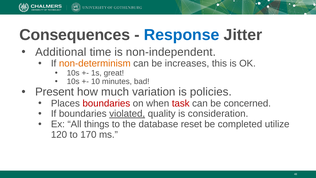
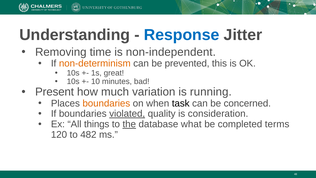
Consequences: Consequences -> Understanding (75, 35)
Additional: Additional -> Removing (61, 52)
increases: increases -> prevented (187, 63)
policies: policies -> running (211, 92)
boundaries colour: red -> orange (106, 103)
task colour: red -> black (181, 103)
the underline: none -> present (129, 124)
reset: reset -> what (191, 124)
utilize: utilize -> terms (277, 124)
170: 170 -> 482 (88, 134)
